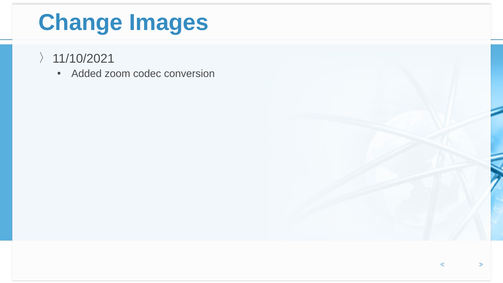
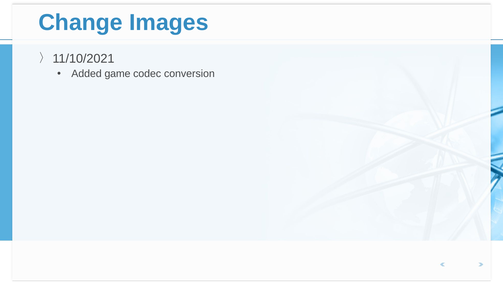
zoom: zoom -> game (117, 74)
